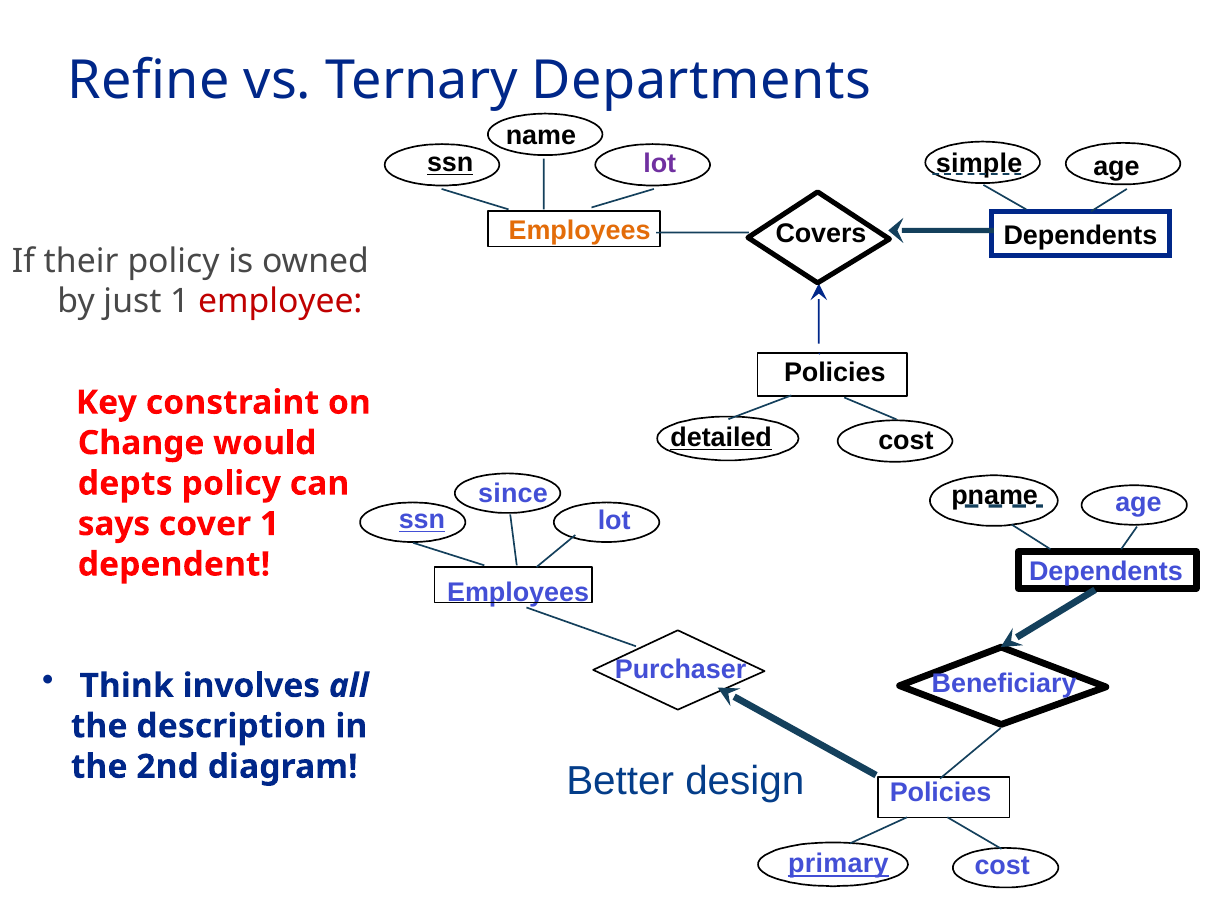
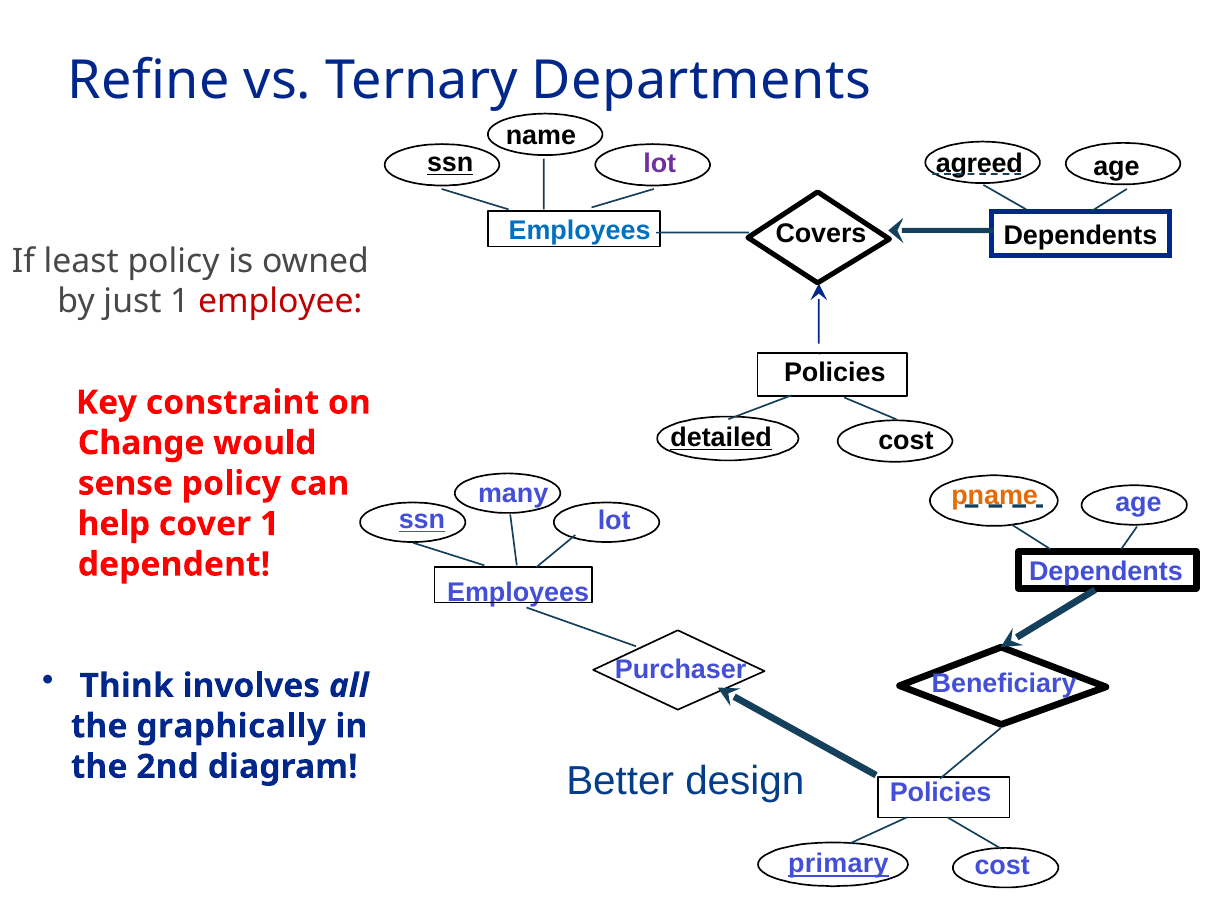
simple: simple -> agreed (979, 163)
Employees colour: orange -> blue (580, 231)
their: their -> least (81, 261)
depts: depts -> sense (125, 483)
since: since -> many (513, 494)
pname colour: black -> orange (995, 495)
says: says -> help (114, 524)
description: description -> graphically (231, 726)
